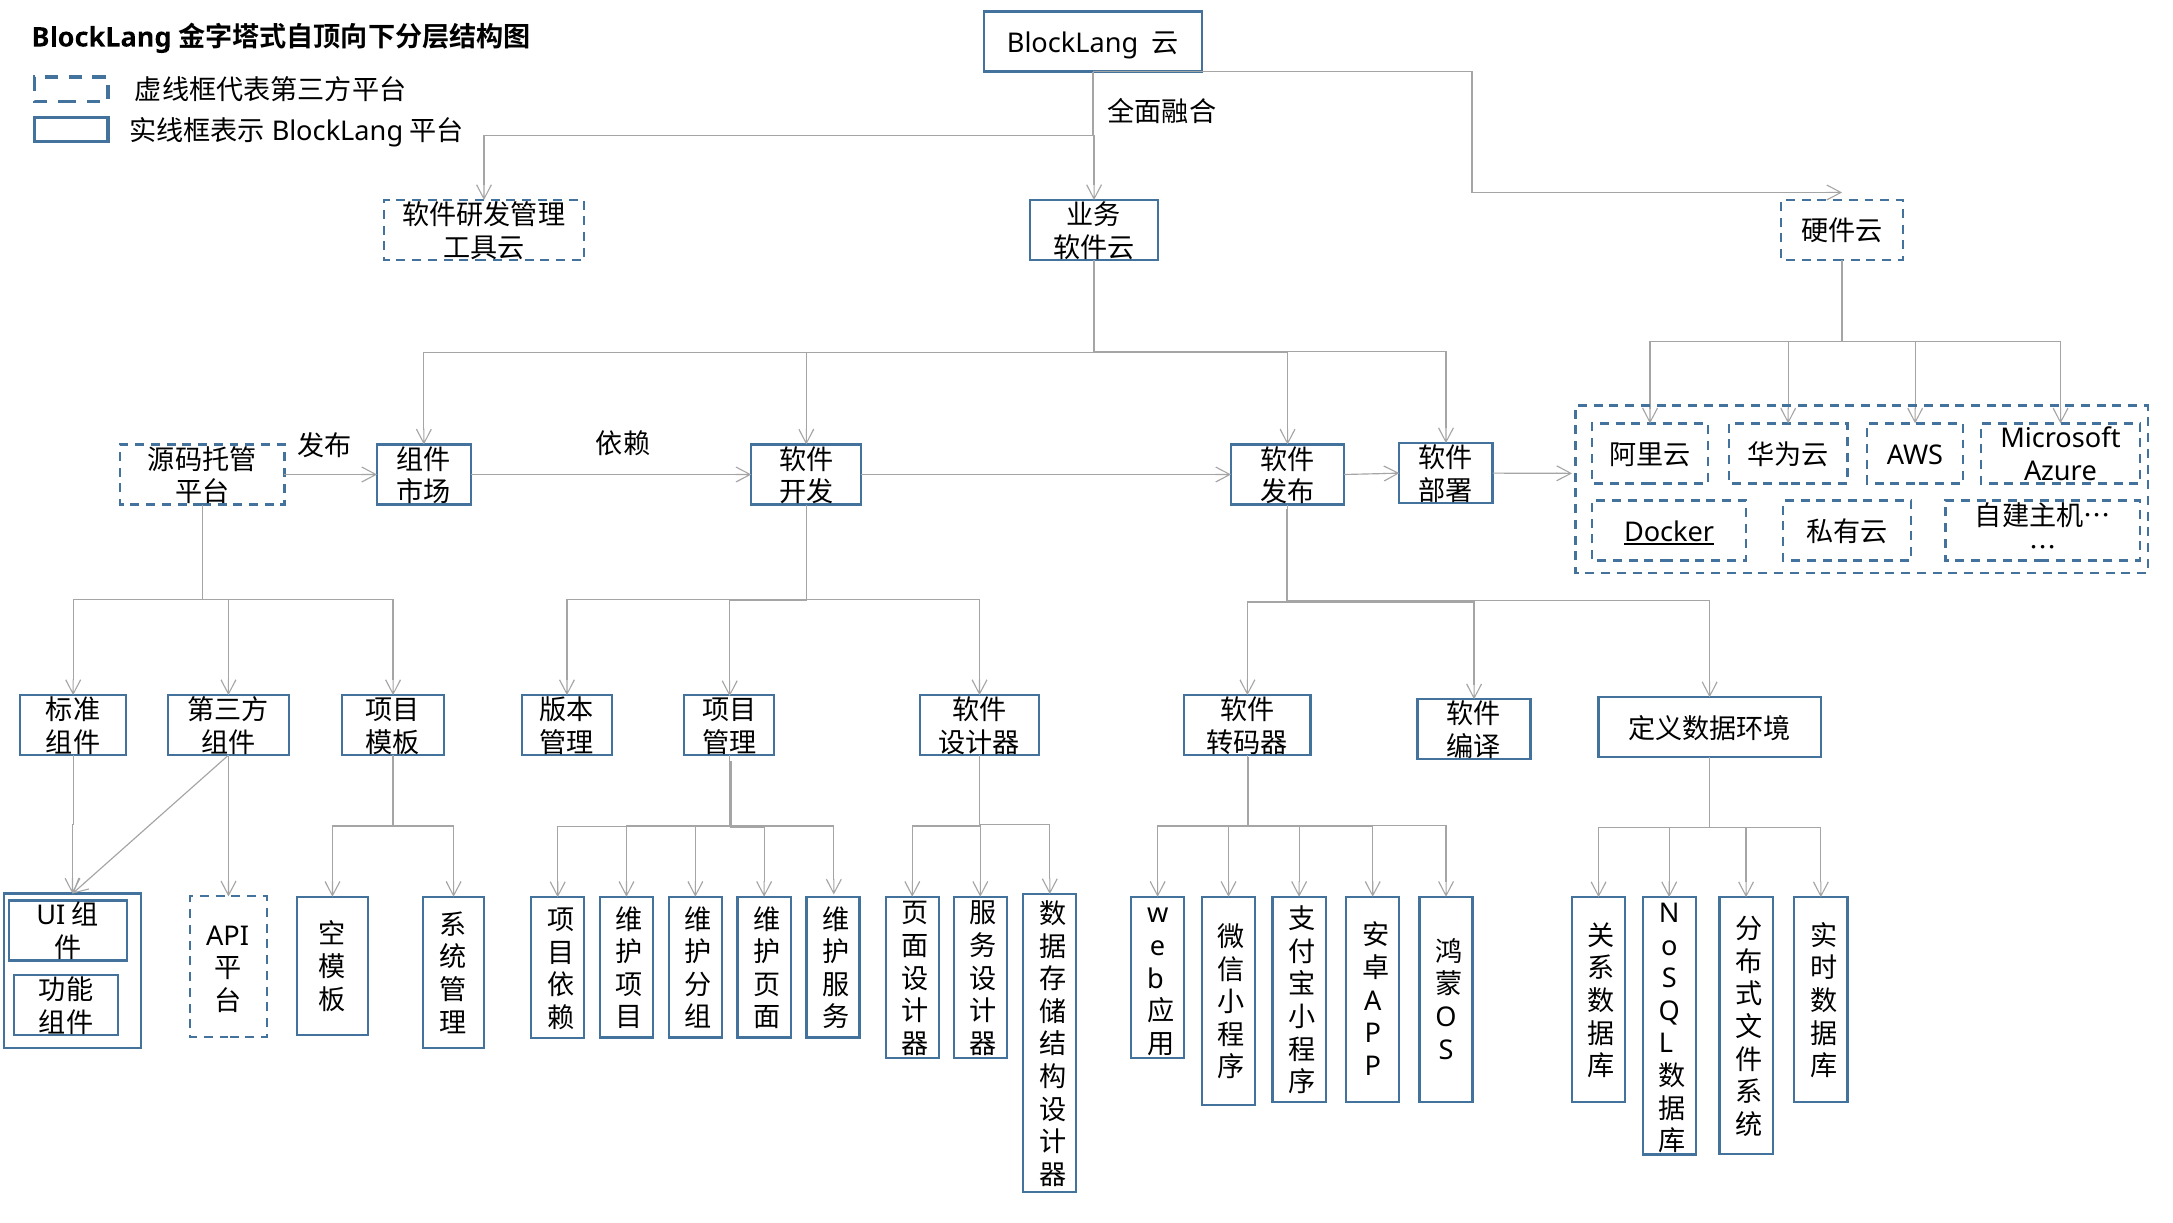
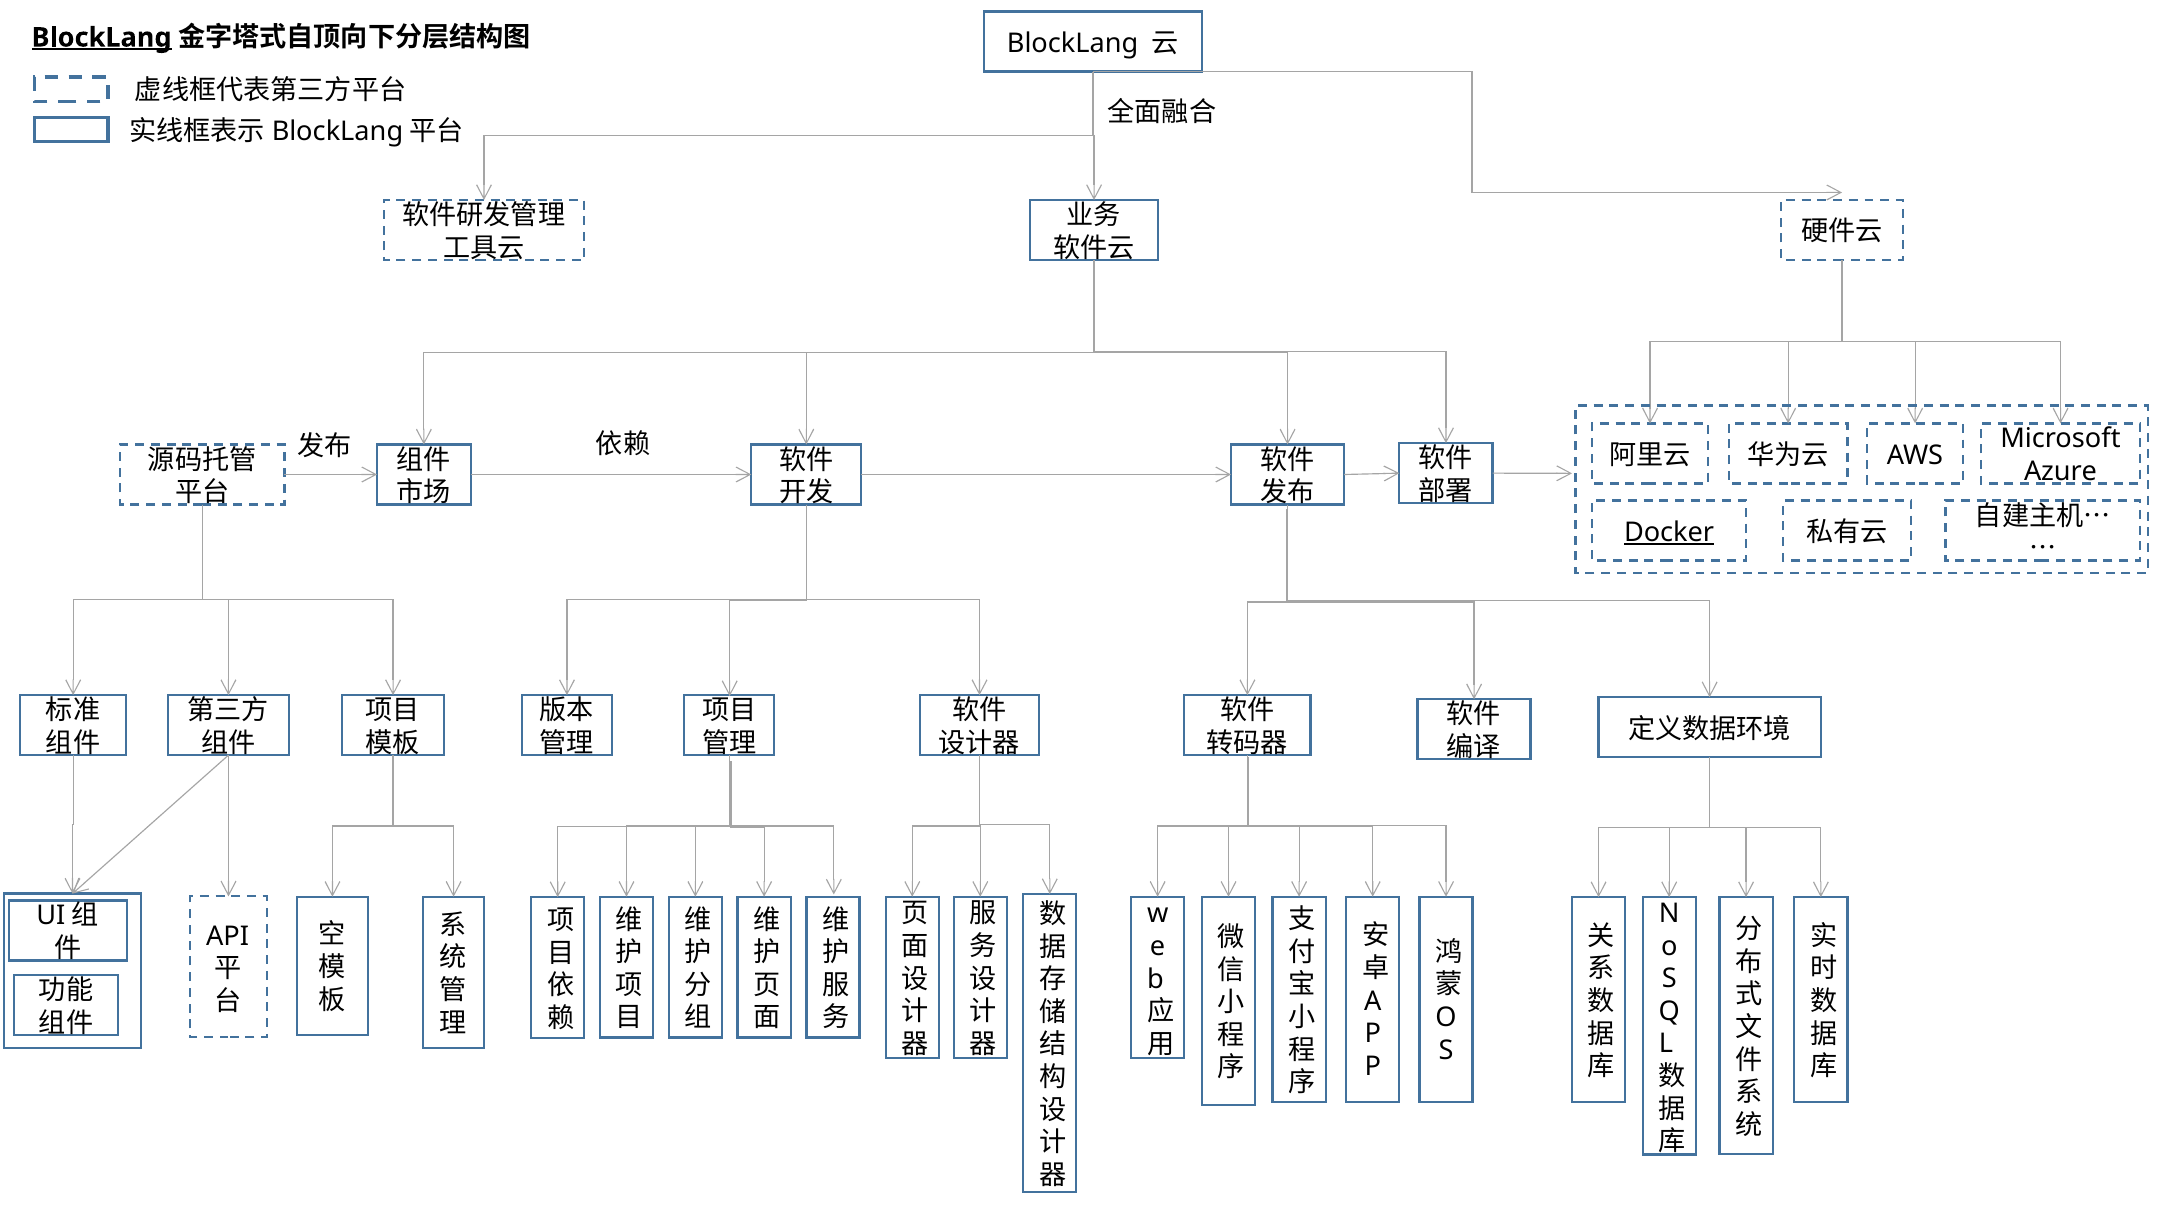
BlockLang underline: none -> present (102, 38)
